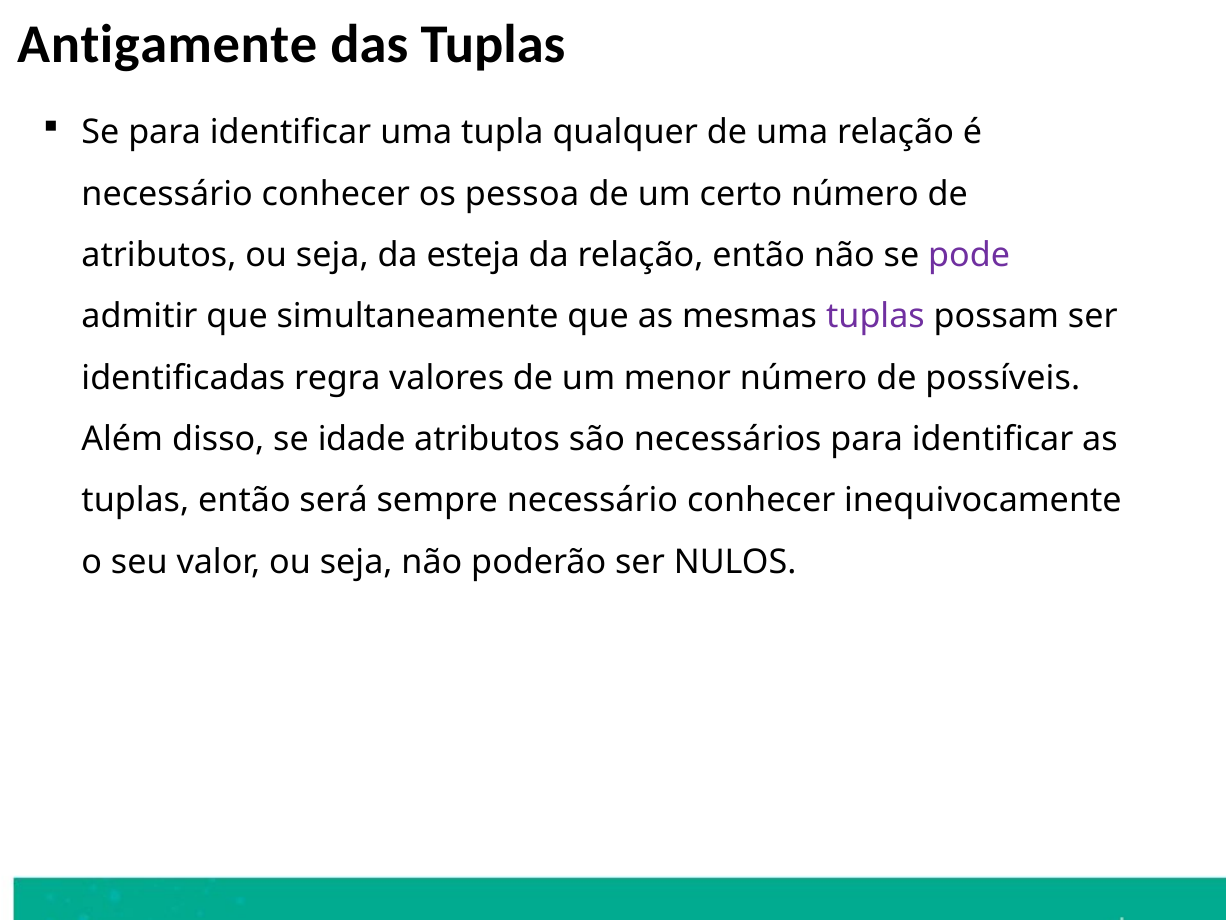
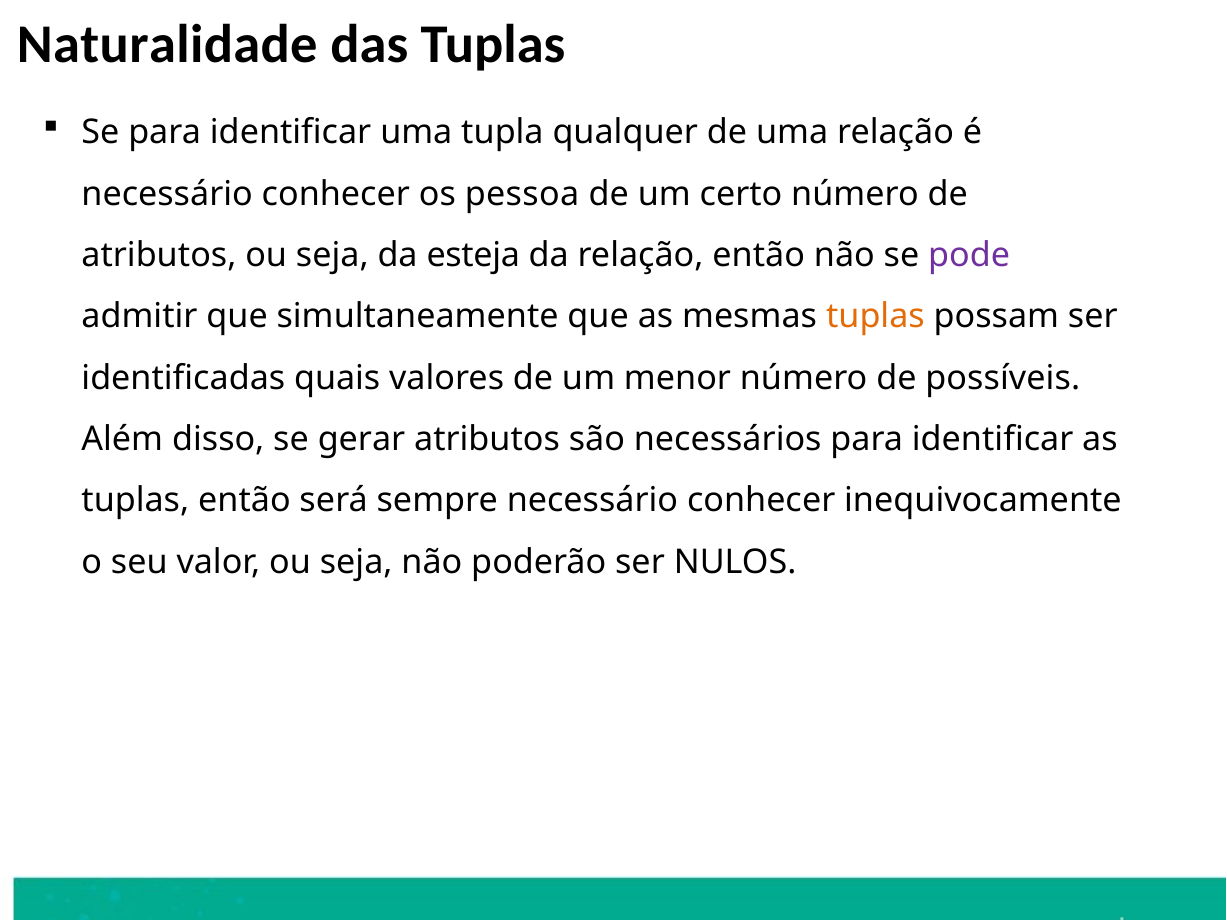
Antigamente: Antigamente -> Naturalidade (167, 44)
tuplas colour: purple -> orange (875, 317)
regra: regra -> quais (337, 378)
idade: idade -> gerar (362, 439)
